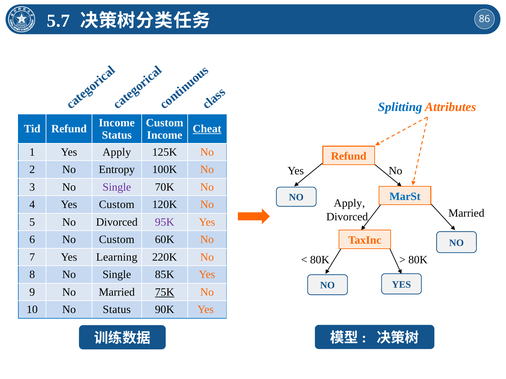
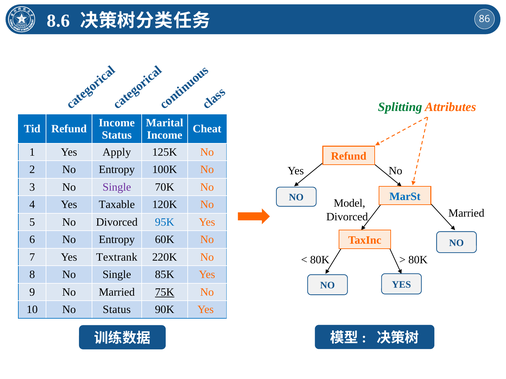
5.7: 5.7 -> 8.6 (58, 21)
Splitting colour: blue -> green (400, 107)
Custom: Custom -> Marital (165, 123)
Cheat underline: present -> none (207, 129)
Apply: Apply -> Model (349, 203)
Yes Custom: Custom -> Taxable (117, 205)
95K colour: purple -> blue (165, 222)
6 No Custom: Custom -> Entropy (117, 240)
Learning: Learning -> Textrank (117, 257)
